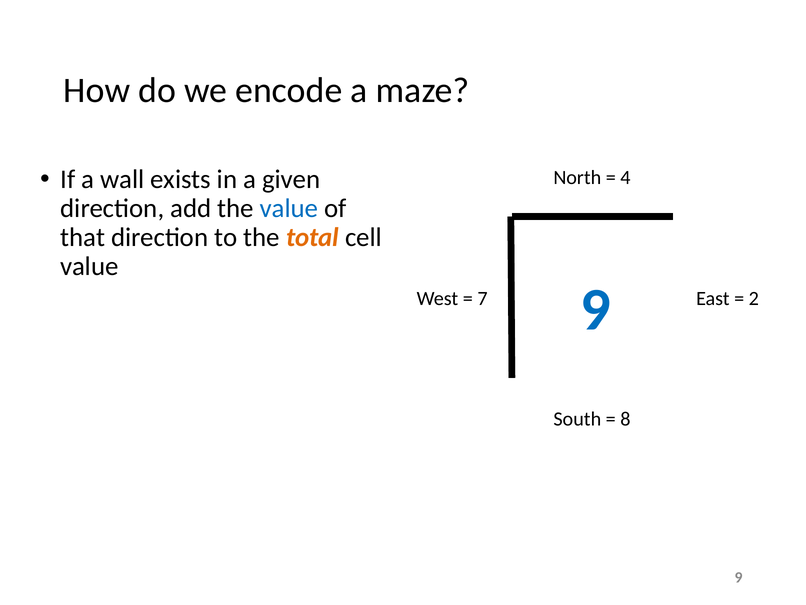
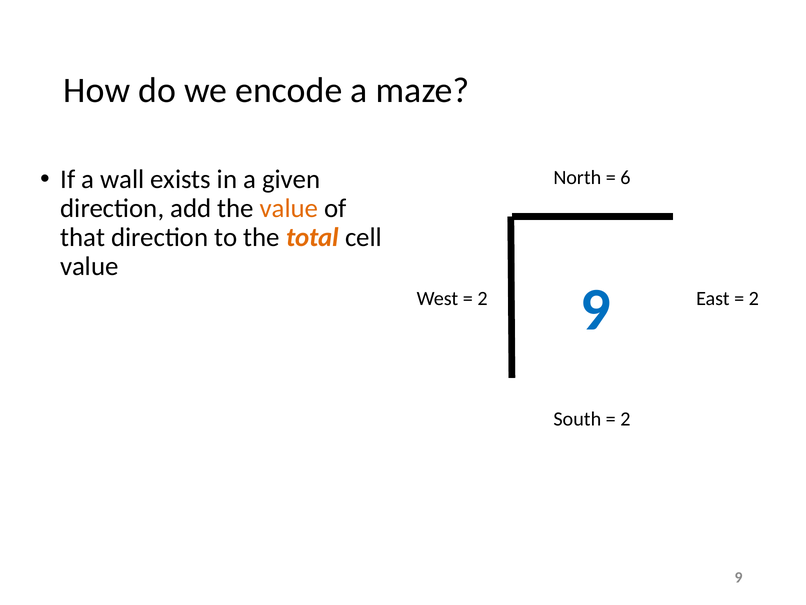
4: 4 -> 6 (625, 177)
value colour: blue -> orange (289, 208)
7: 7 -> 2 (482, 298)
8: 8 -> 2 (625, 419)
